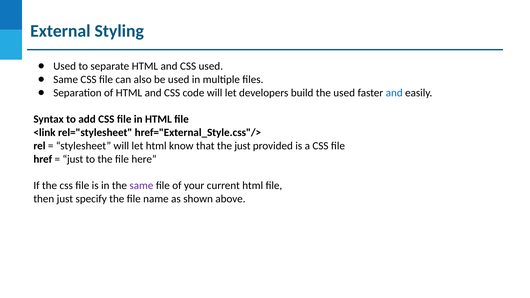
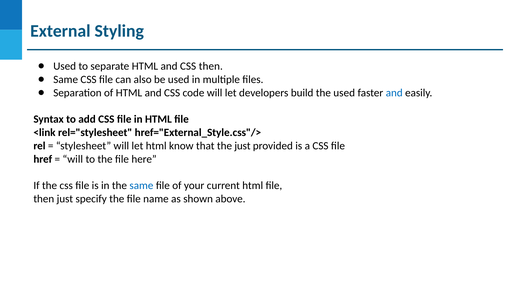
CSS used: used -> then (211, 66)
just: just -> will (73, 159)
same colour: purple -> blue (141, 186)
